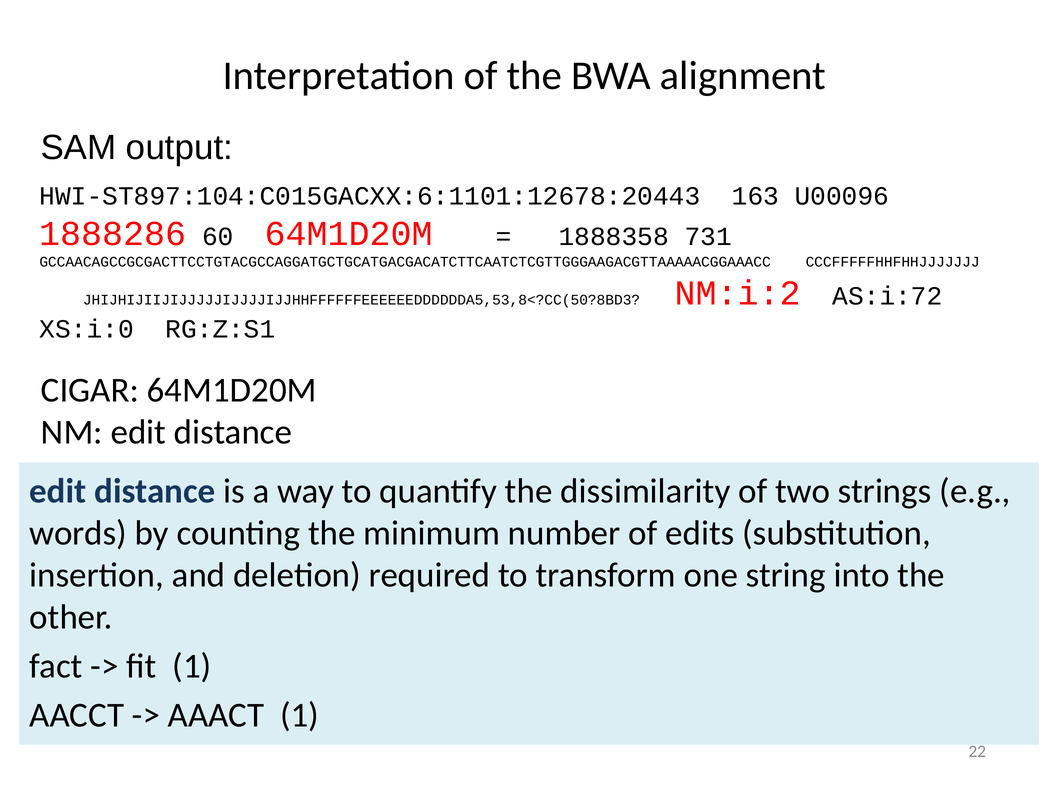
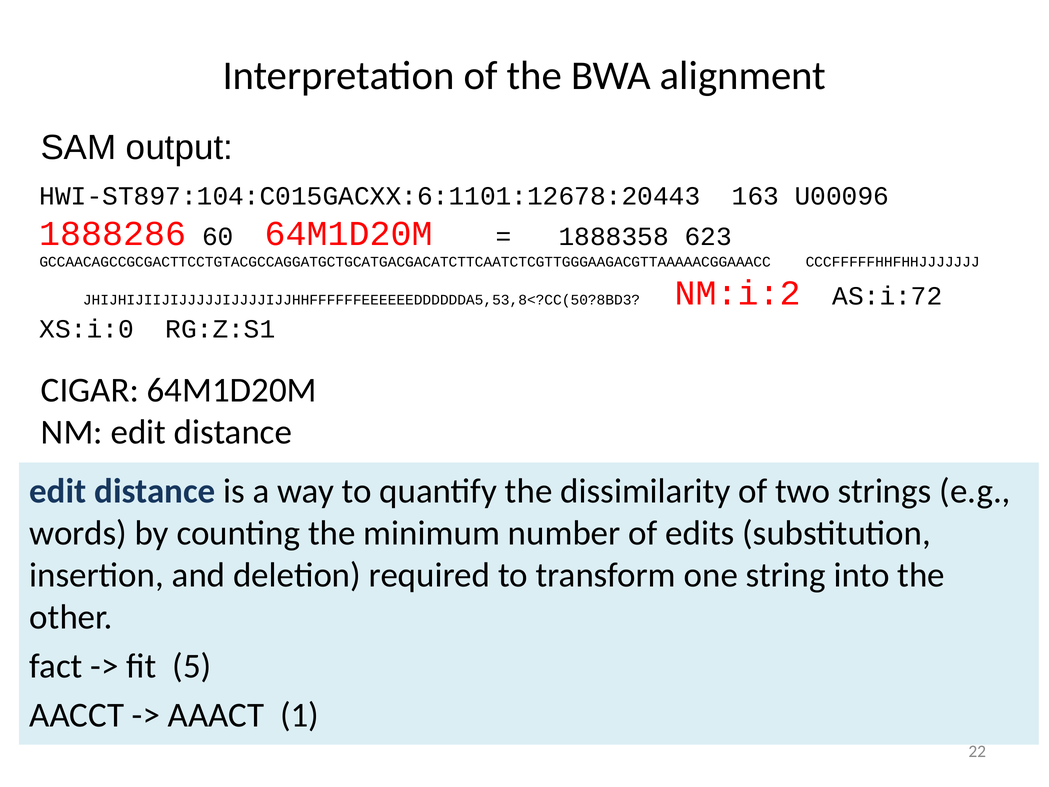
731: 731 -> 623 (708, 236)
fit 1: 1 -> 5 (192, 666)
